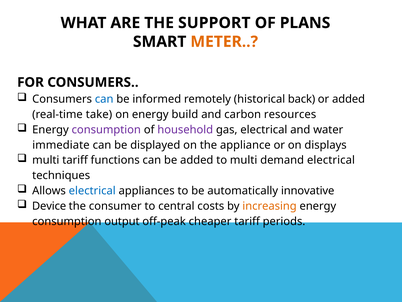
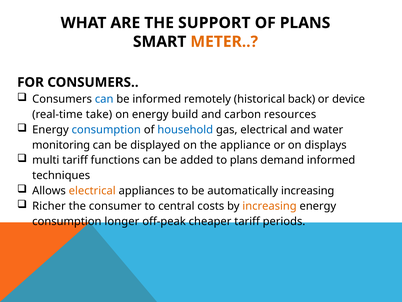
or added: added -> device (349, 99)
consumption colour: purple -> blue (106, 129)
household colour: purple -> blue (185, 129)
immediate: immediate -> monitoring (61, 145)
to multi: multi -> plans (244, 160)
demand electrical: electrical -> informed (331, 160)
electrical colour: blue -> orange (92, 191)
automatically innovative: innovative -> increasing (308, 191)
Device: Device -> Richer (49, 206)
output: output -> longer (122, 221)
